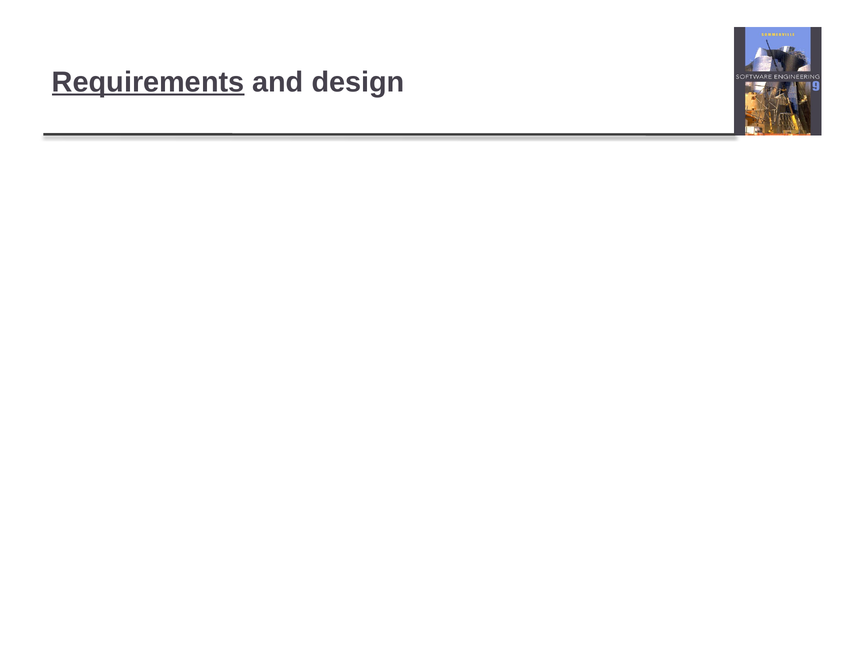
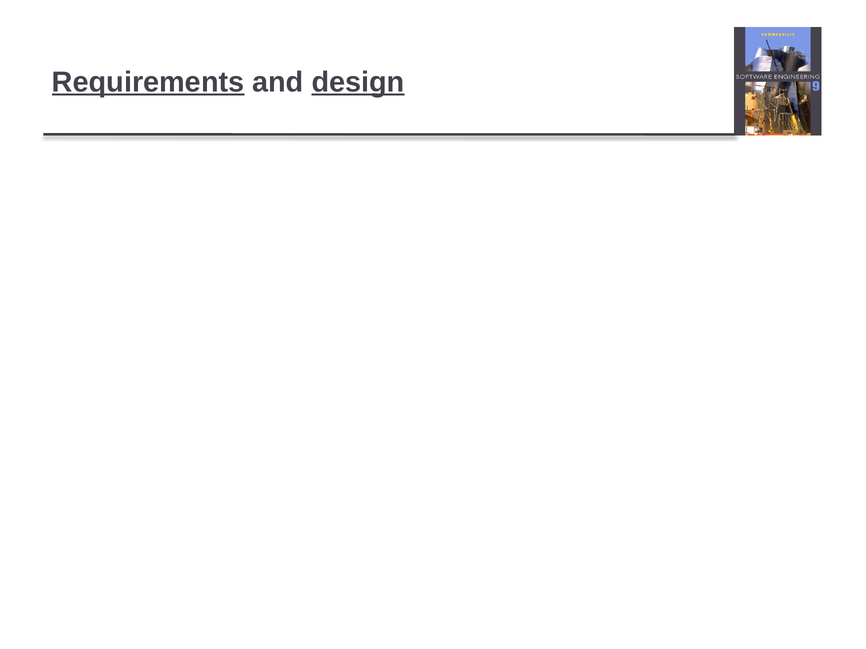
design underline: none -> present (358, 82)
